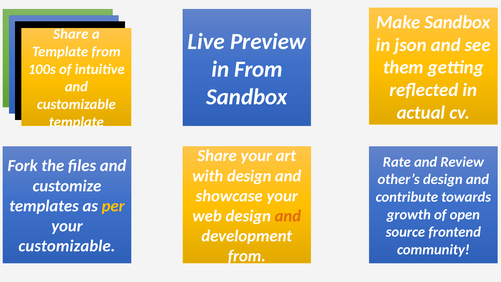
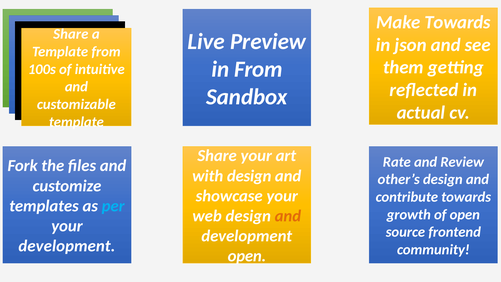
Make Sandbox: Sandbox -> Towards (458, 22)
per colour: yellow -> light blue (113, 206)
customizable: customizable -> development (67, 246)
from: from -> open (247, 256)
